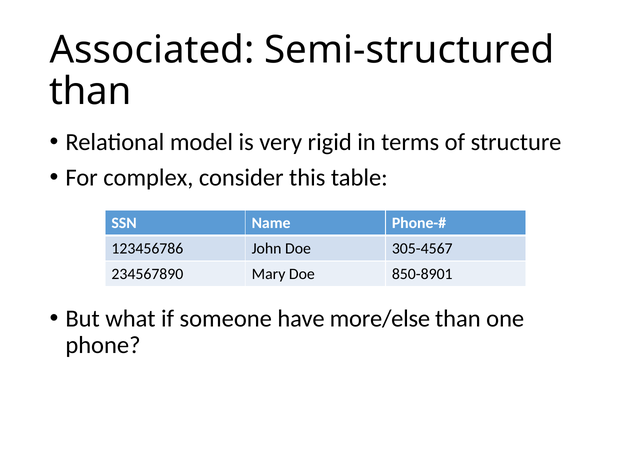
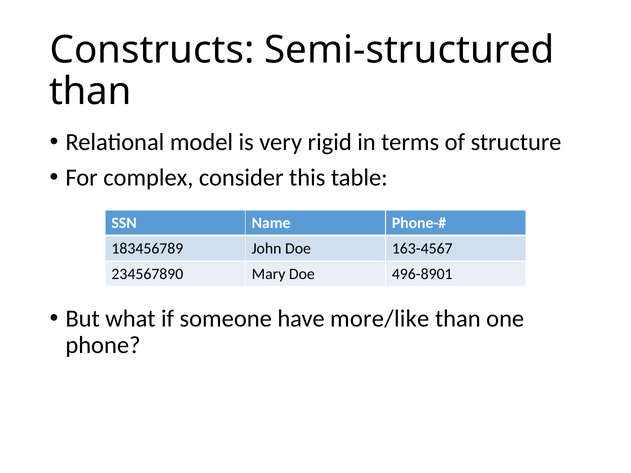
Associated: Associated -> Constructs (152, 50)
123456786: 123456786 -> 183456789 (147, 249)
305-4567: 305-4567 -> 163-4567 (422, 249)
850-8901: 850-8901 -> 496-8901 (422, 274)
more/else: more/else -> more/like (380, 319)
